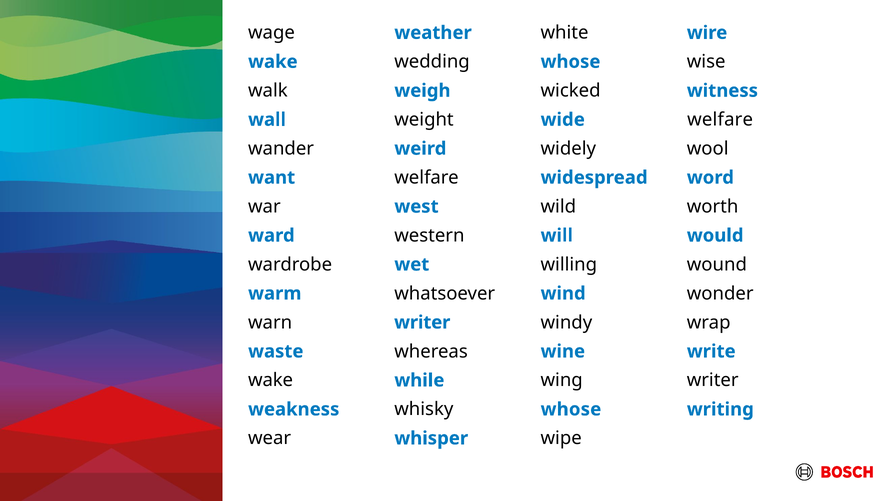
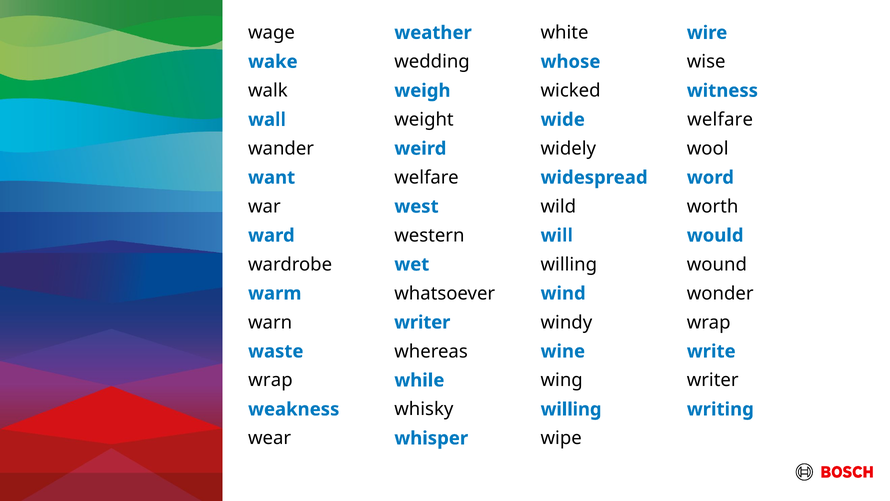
wake: wake -> wrap (270, 380)
whose: whose -> willing (571, 409)
